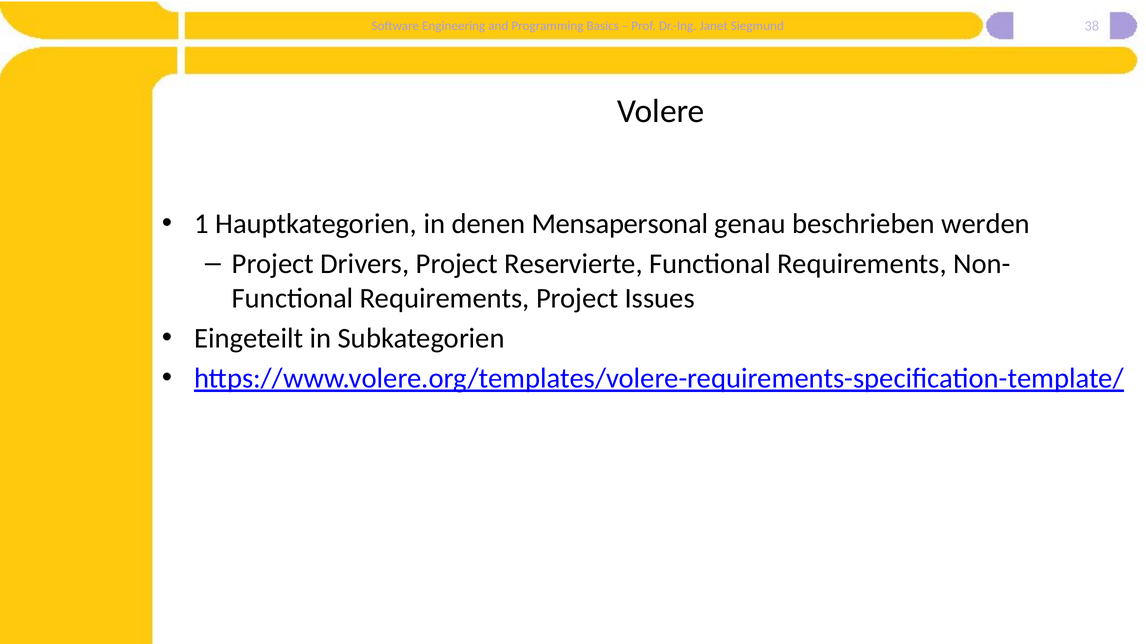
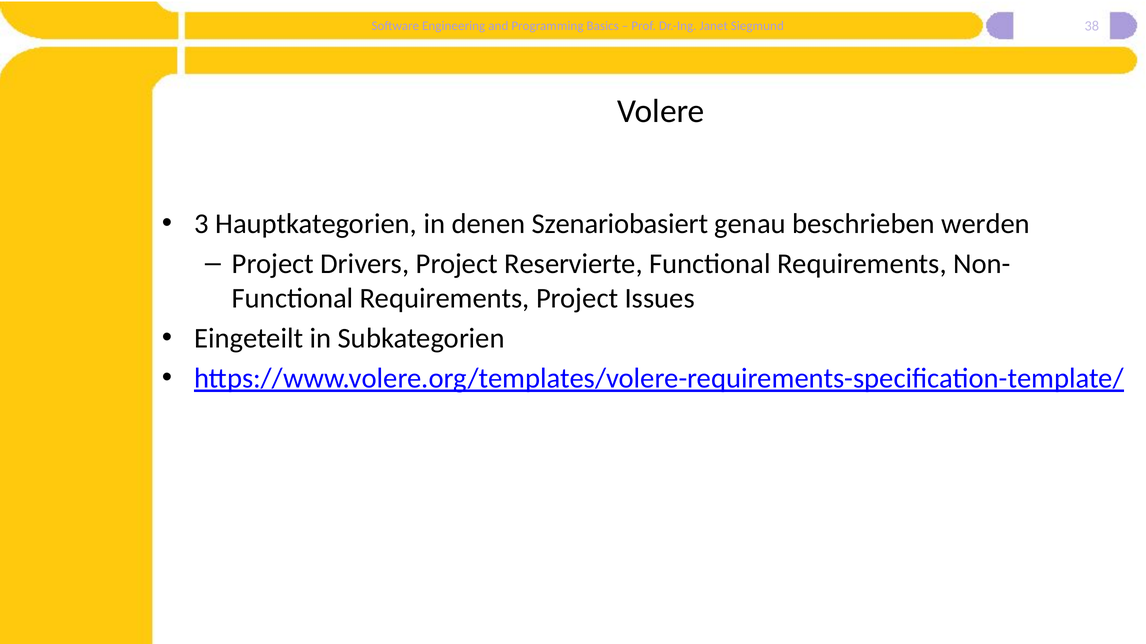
1: 1 -> 3 (201, 224)
Mensapersonal: Mensapersonal -> Szenariobasiert (620, 224)
